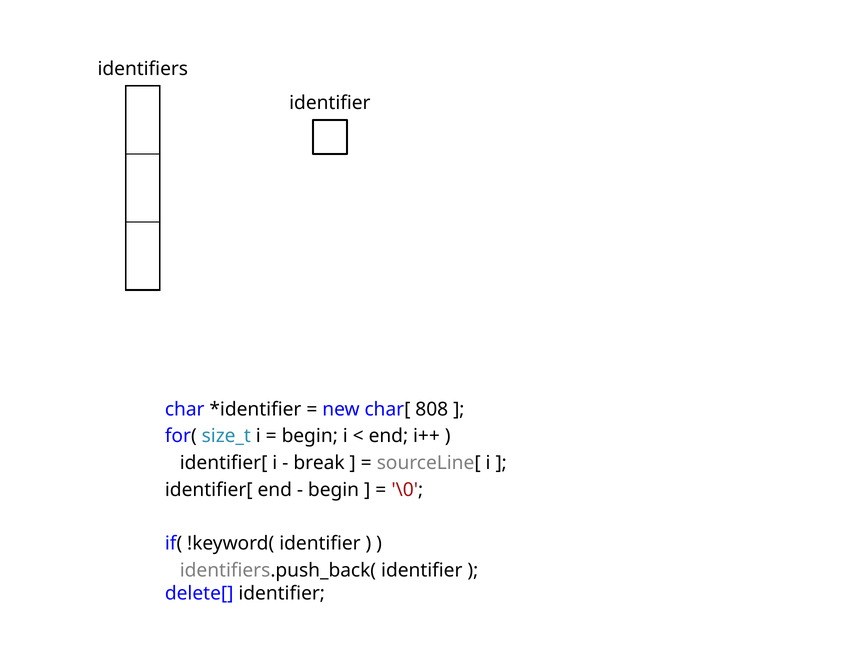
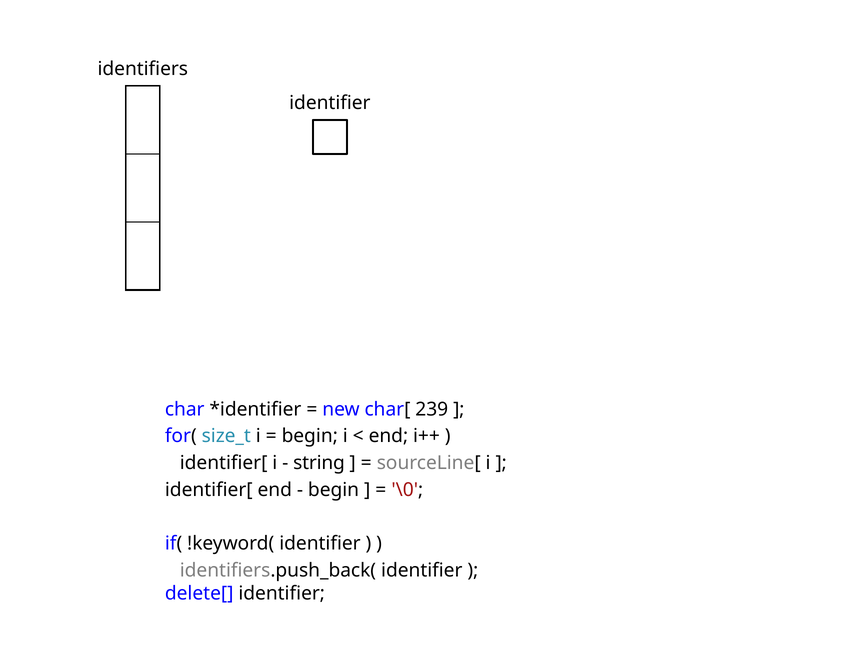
808: 808 -> 239 (432, 409)
break: break -> string (319, 463)
